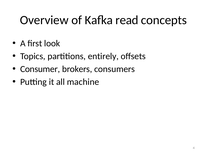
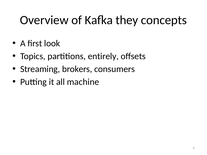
read: read -> they (127, 20)
Consumer: Consumer -> Streaming (40, 69)
